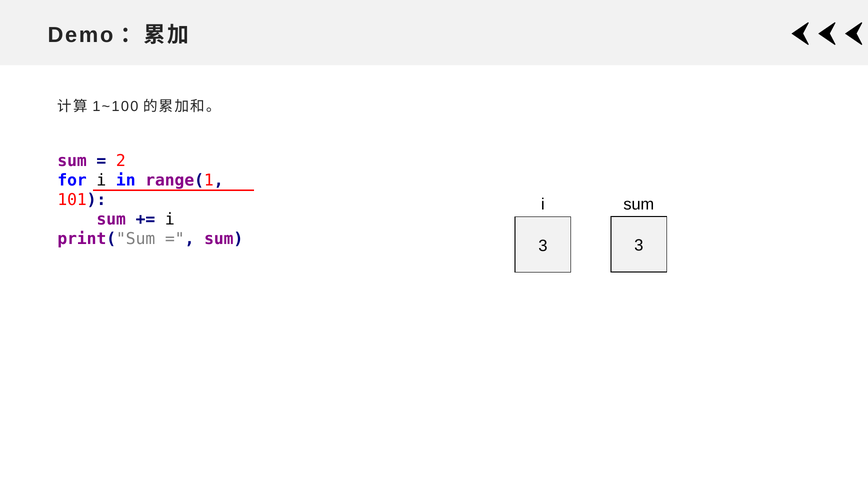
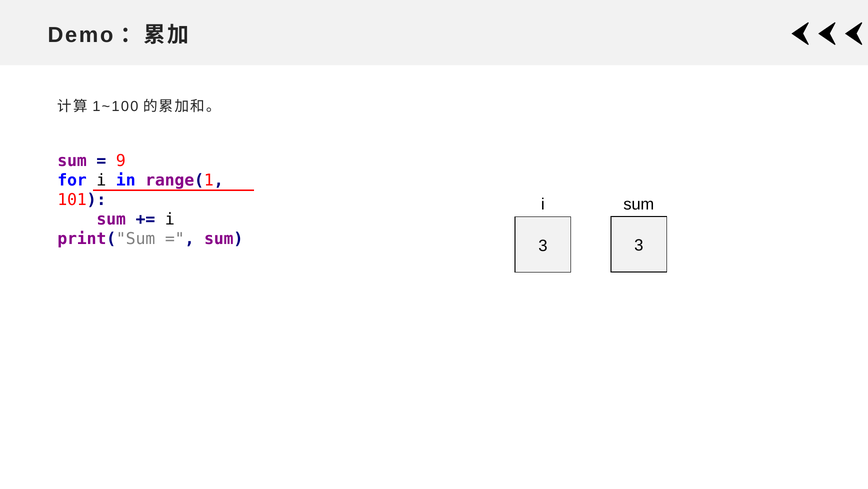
2: 2 -> 9 (121, 160)
